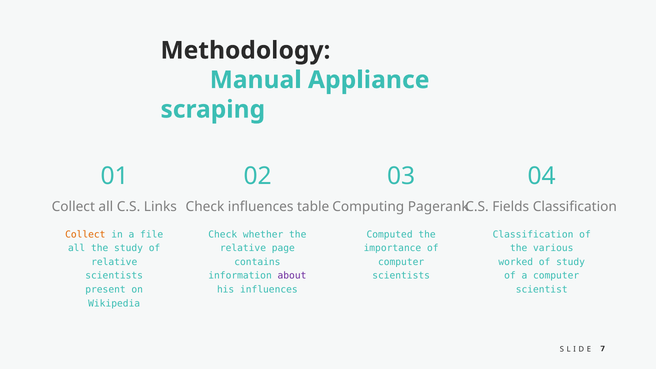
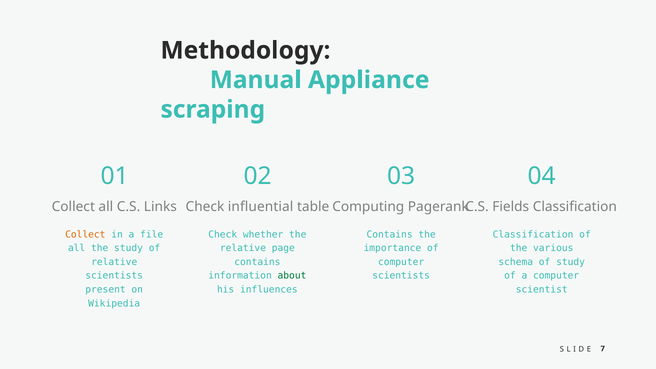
Check influences: influences -> influential (261, 207)
Computed: Computed -> Contains (390, 234)
worked: worked -> schema (516, 262)
about colour: purple -> green (292, 276)
